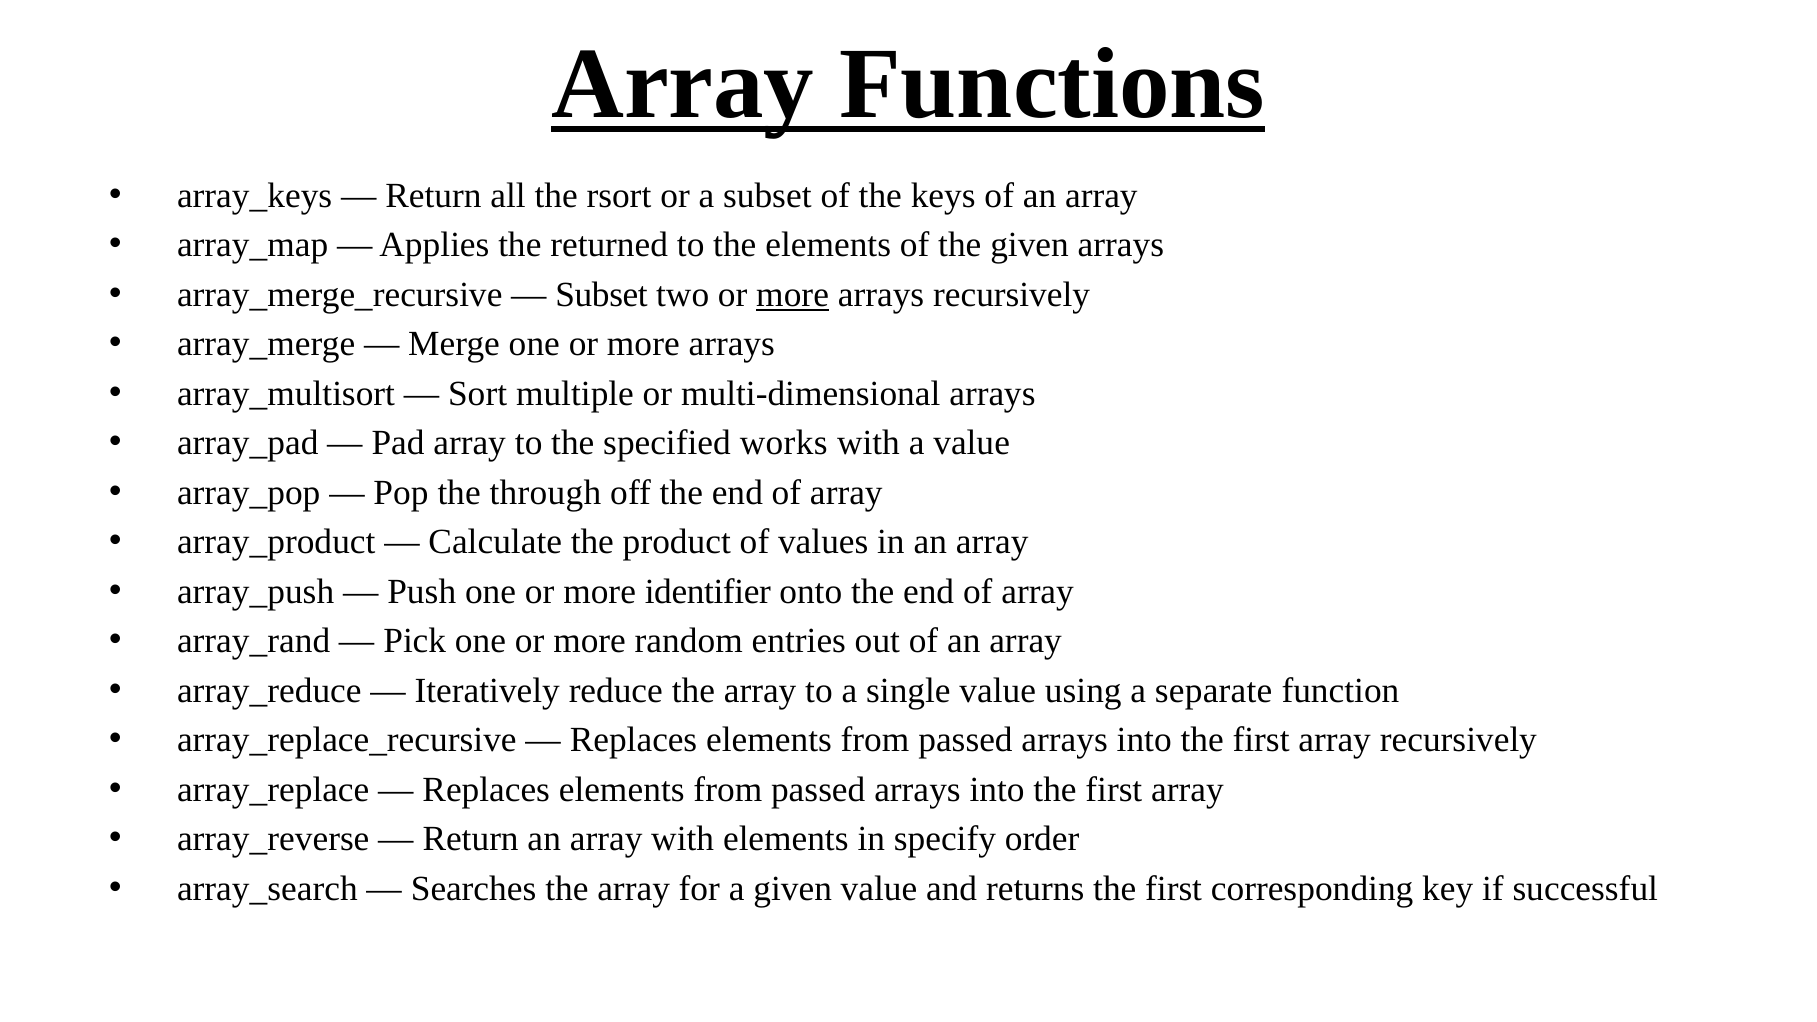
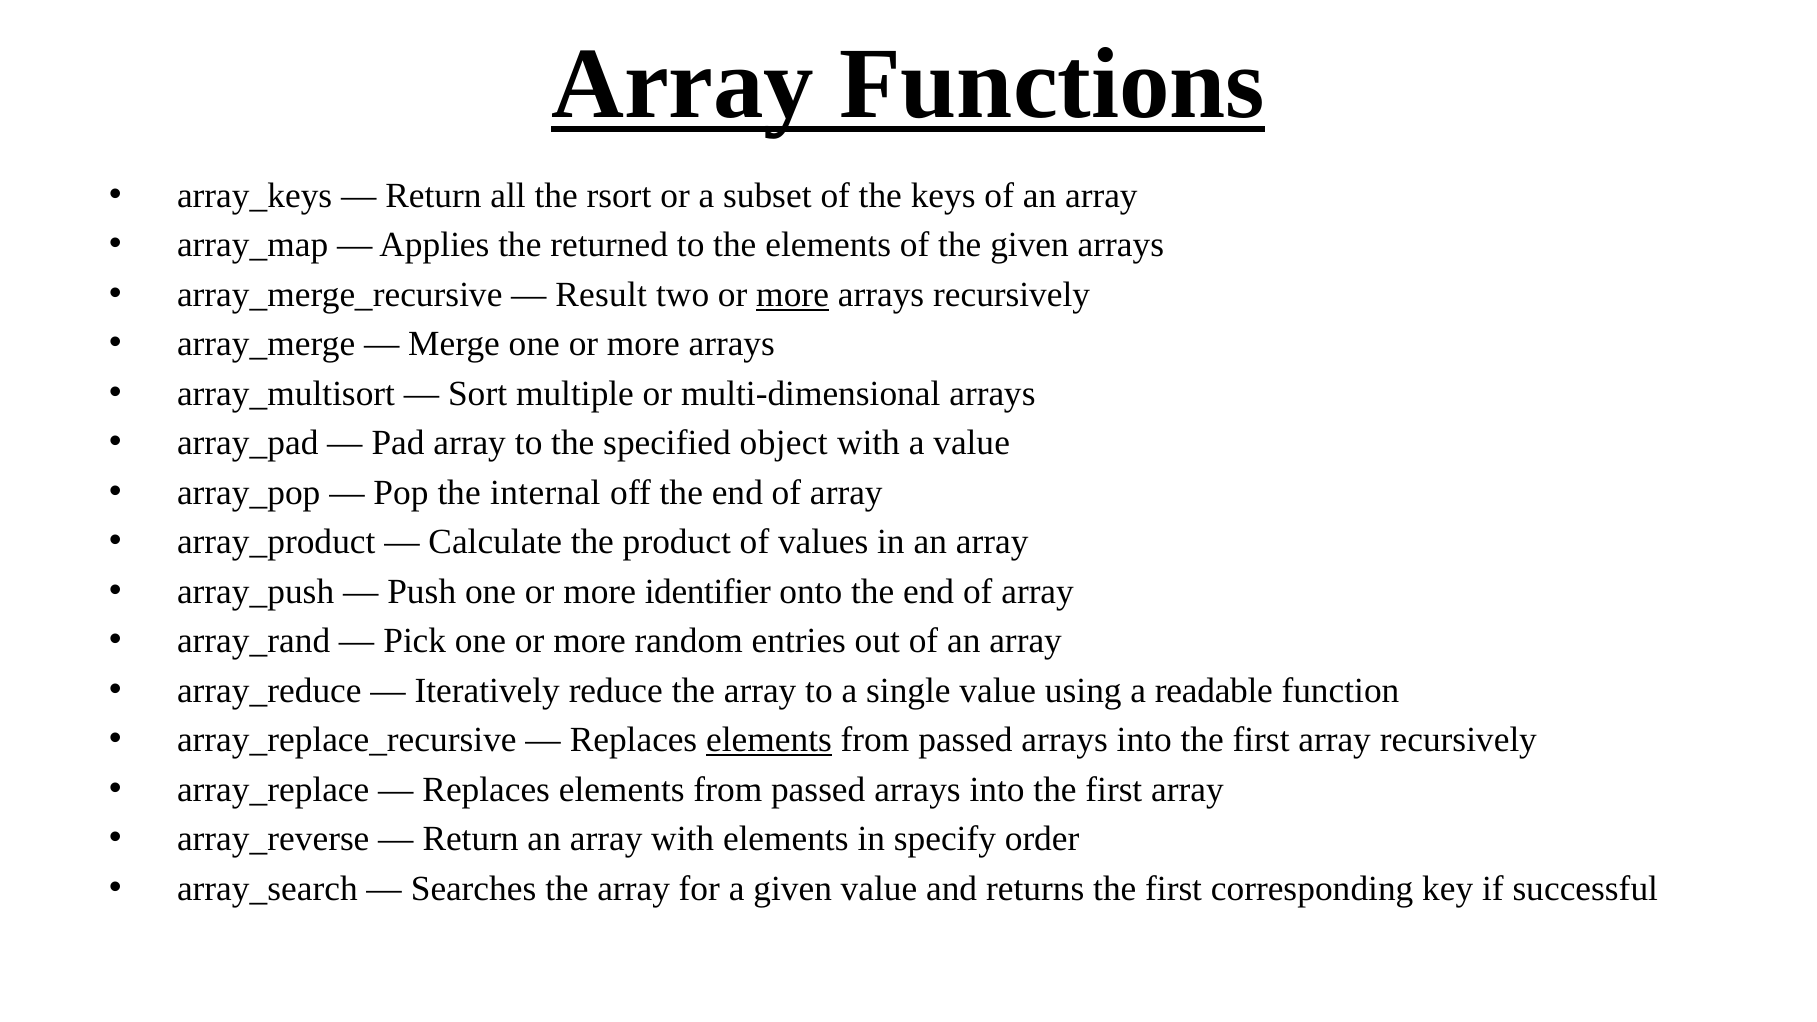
Subset: Subset -> Result (601, 295)
works: works -> object (784, 443)
through: through -> internal (545, 493)
separate: separate -> readable (1214, 691)
elements underline: none -> present (769, 740)
